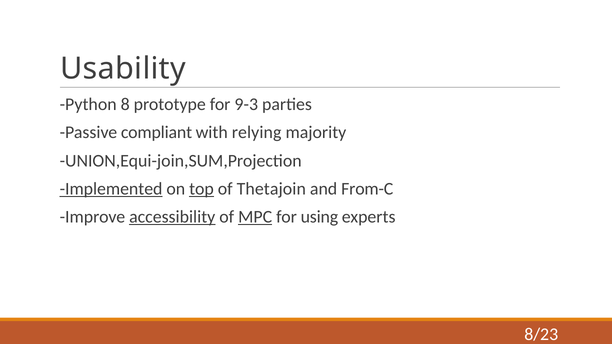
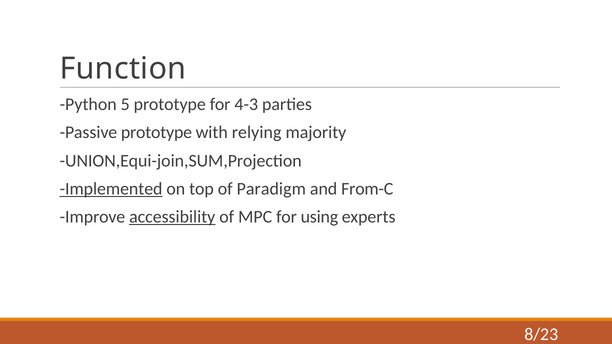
Usability: Usability -> Function (123, 69)
8: 8 -> 5 (125, 104)
9-3: 9-3 -> 4-3 (246, 104)
Passive compliant: compliant -> prototype (156, 133)
top underline: present -> none (202, 189)
Thetajoin: Thetajoin -> Paradigm (271, 189)
MPC underline: present -> none (255, 217)
